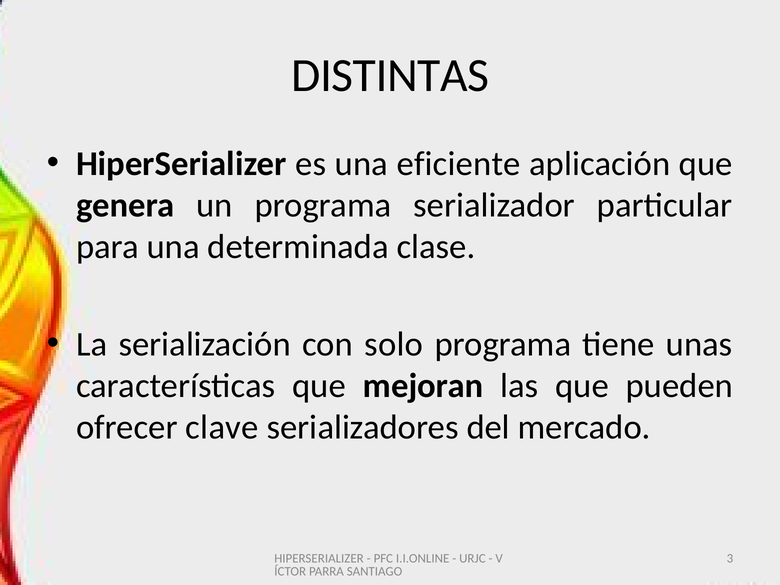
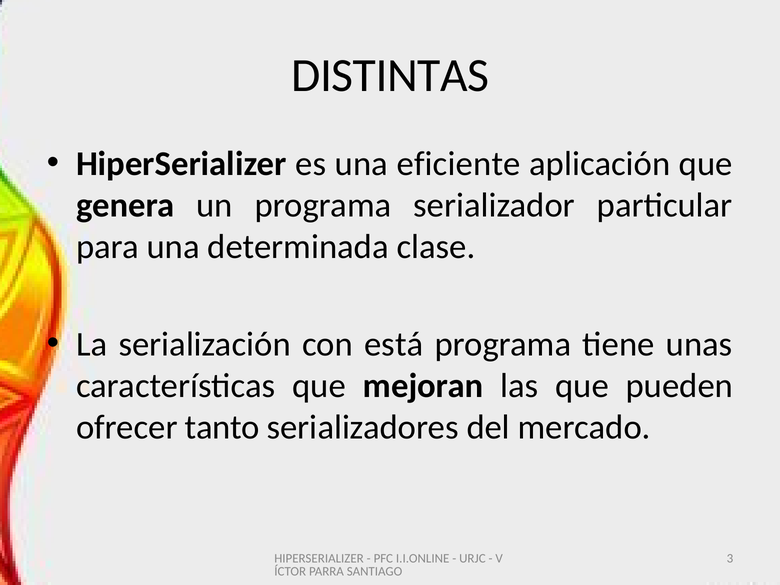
solo: solo -> está (394, 344)
clave: clave -> tanto (222, 427)
